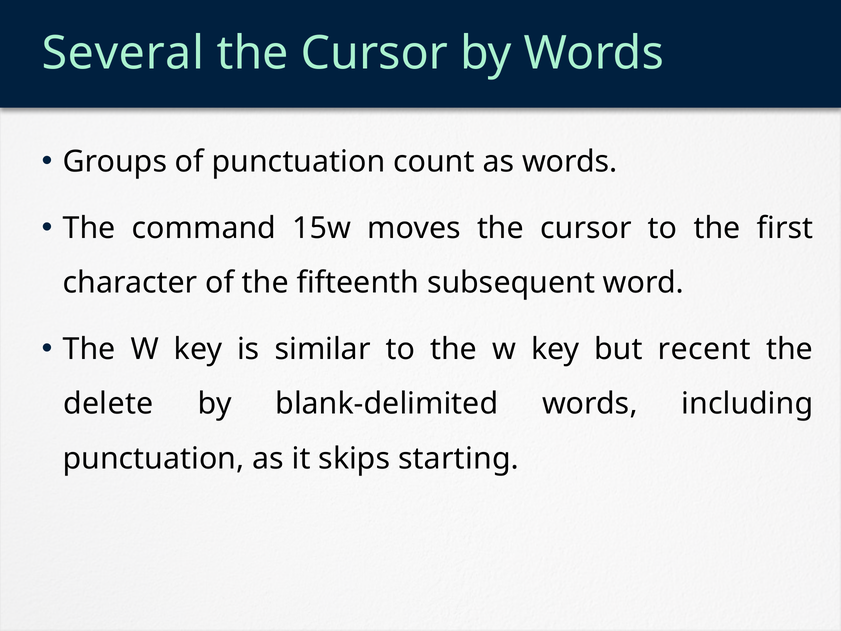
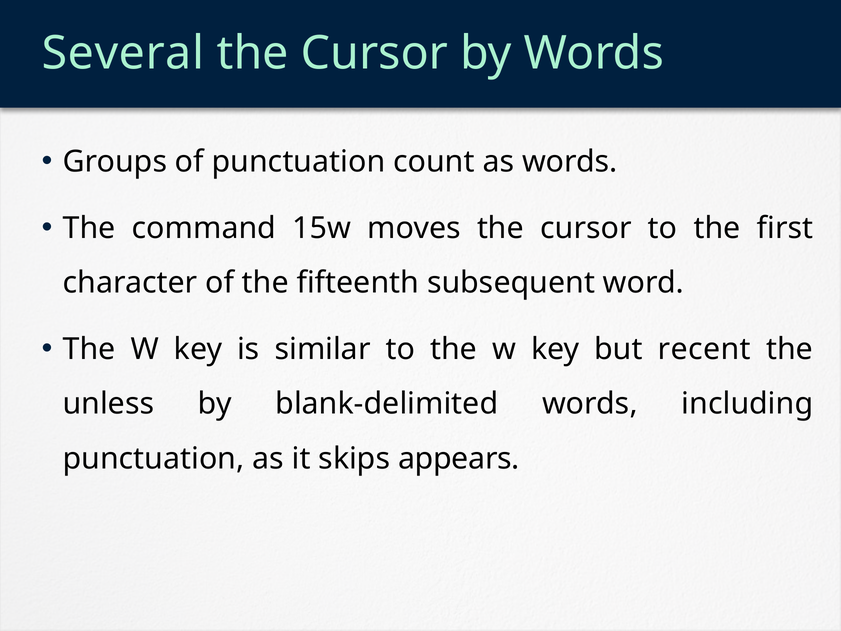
delete: delete -> unless (108, 404)
starting: starting -> appears (459, 458)
